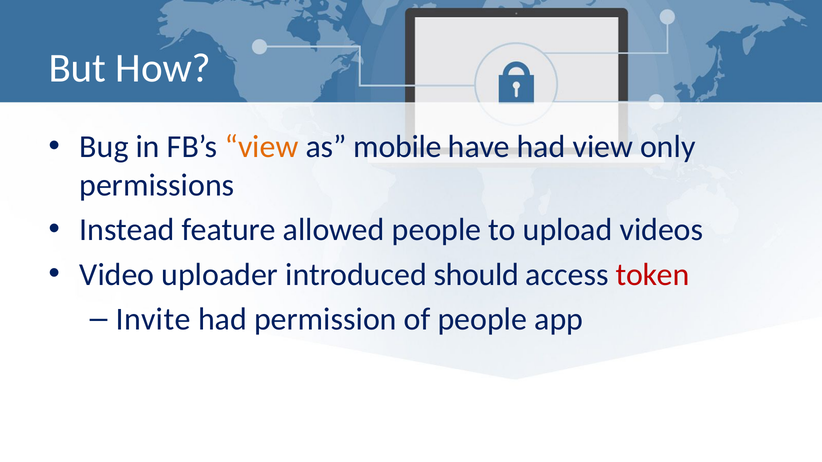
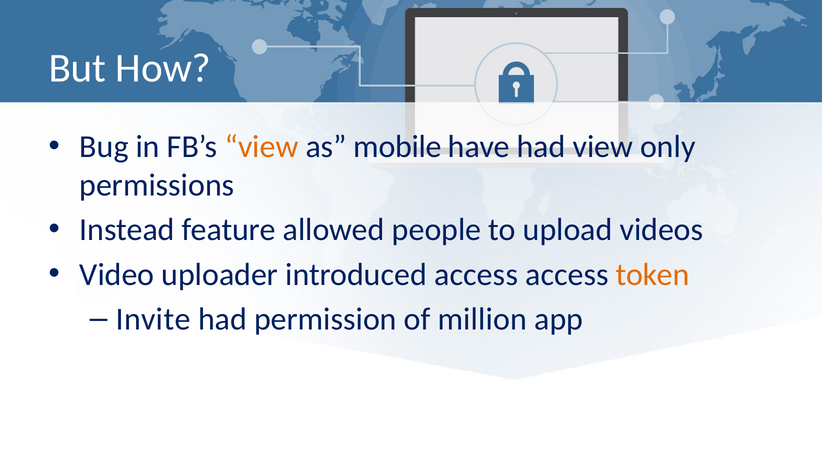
introduced should: should -> access (476, 275)
token colour: red -> orange (653, 275)
of people: people -> million (482, 320)
